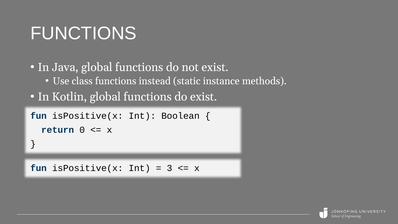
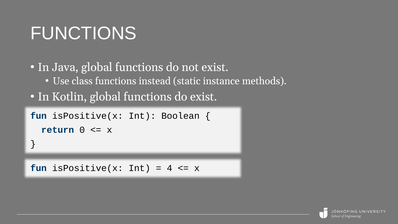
3: 3 -> 4 (170, 168)
